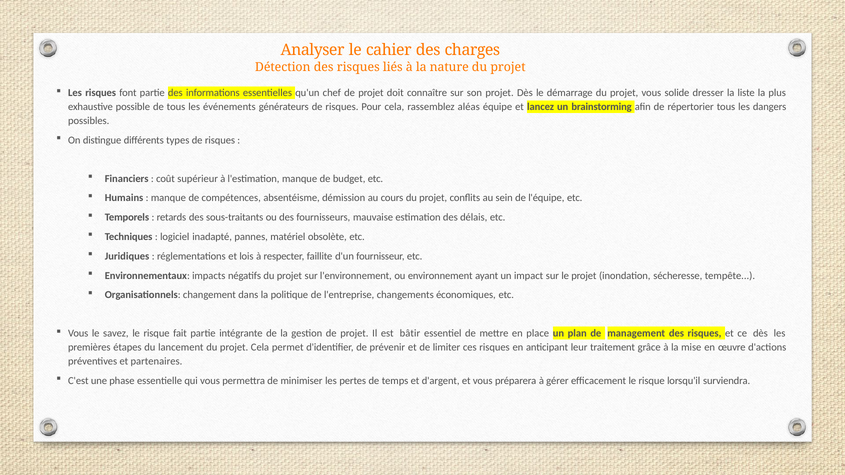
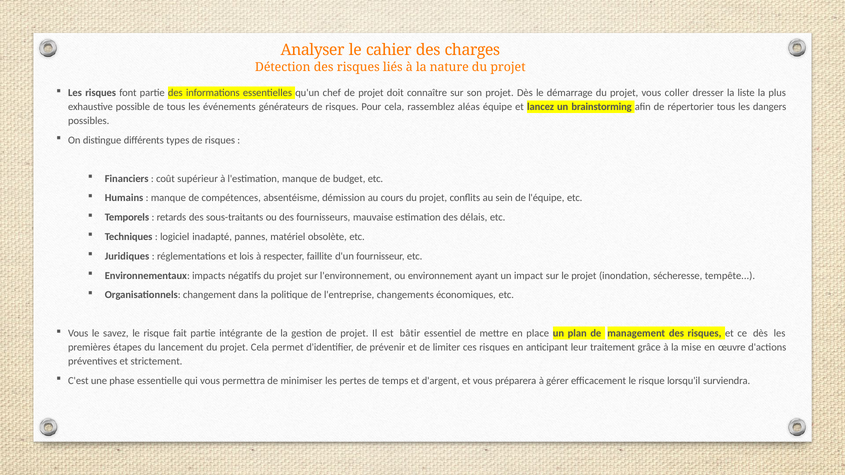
solide: solide -> coller (677, 93)
partenaires: partenaires -> strictement (156, 361)
